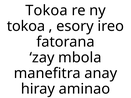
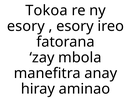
tokoa: tokoa -> esory (26, 26)
